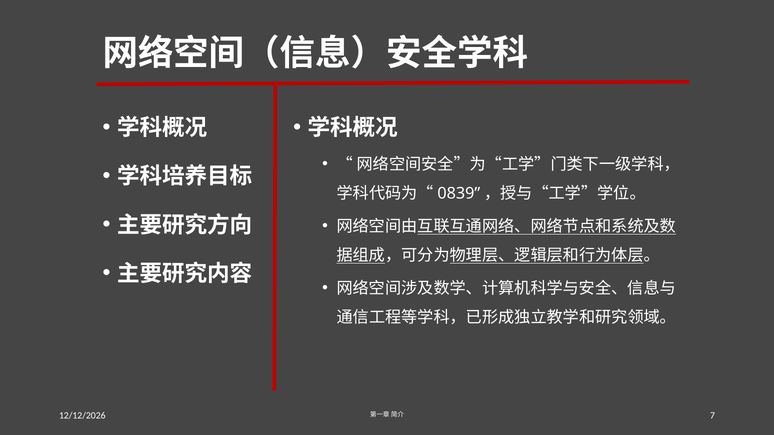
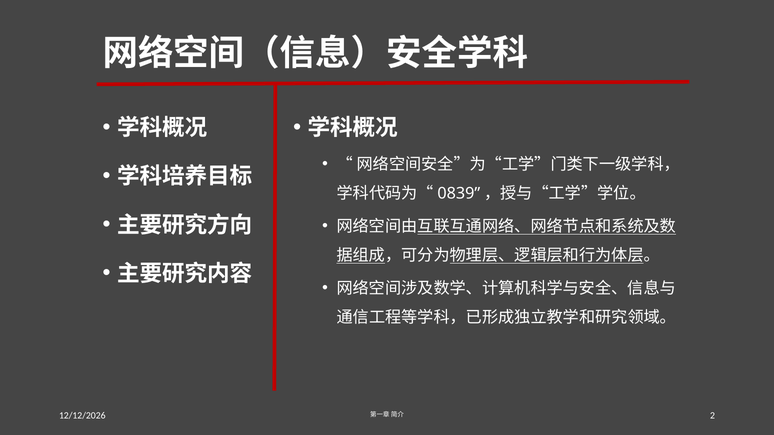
7: 7 -> 2 (713, 416)
